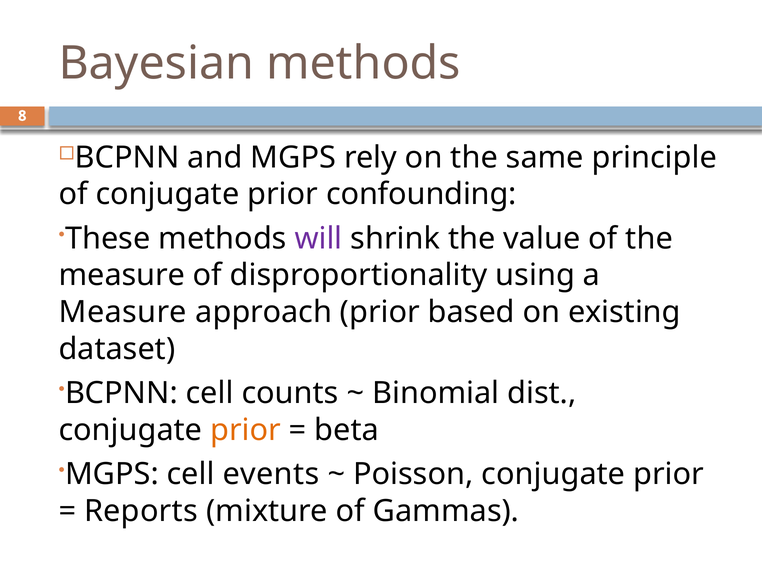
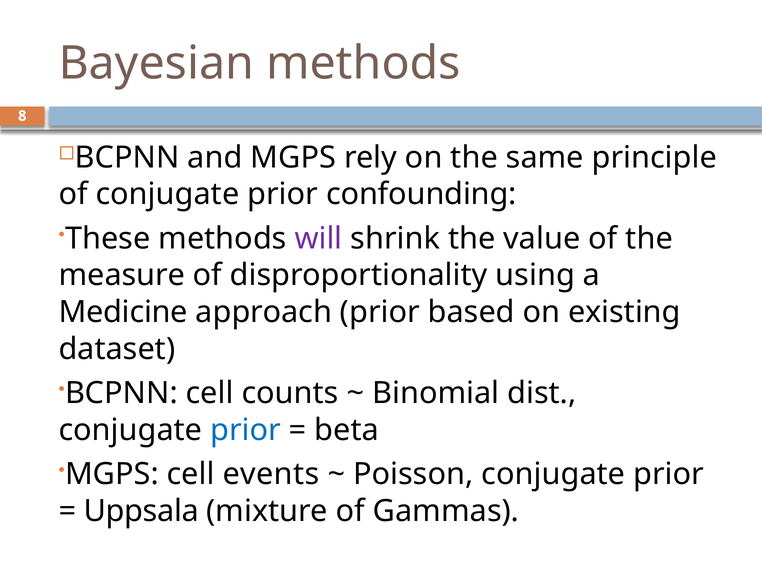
Measure: Measure -> Medicine (123, 312)
prior colour: orange -> blue (246, 430)
Reports: Reports -> Uppsala (141, 511)
